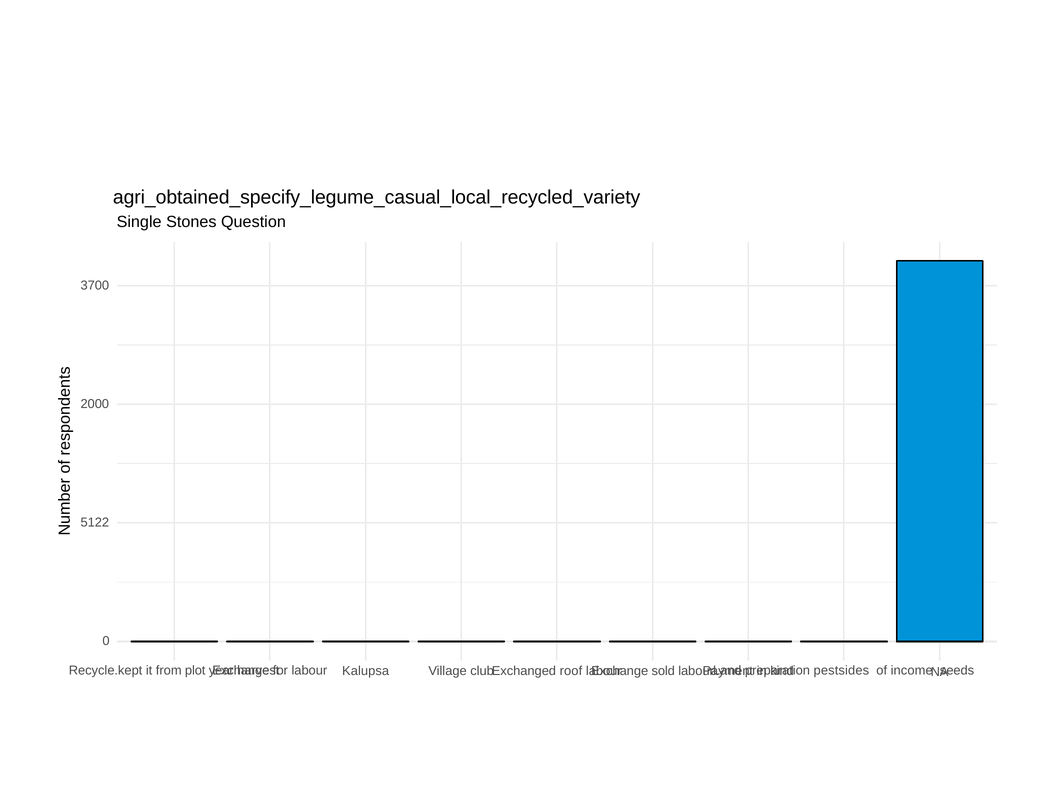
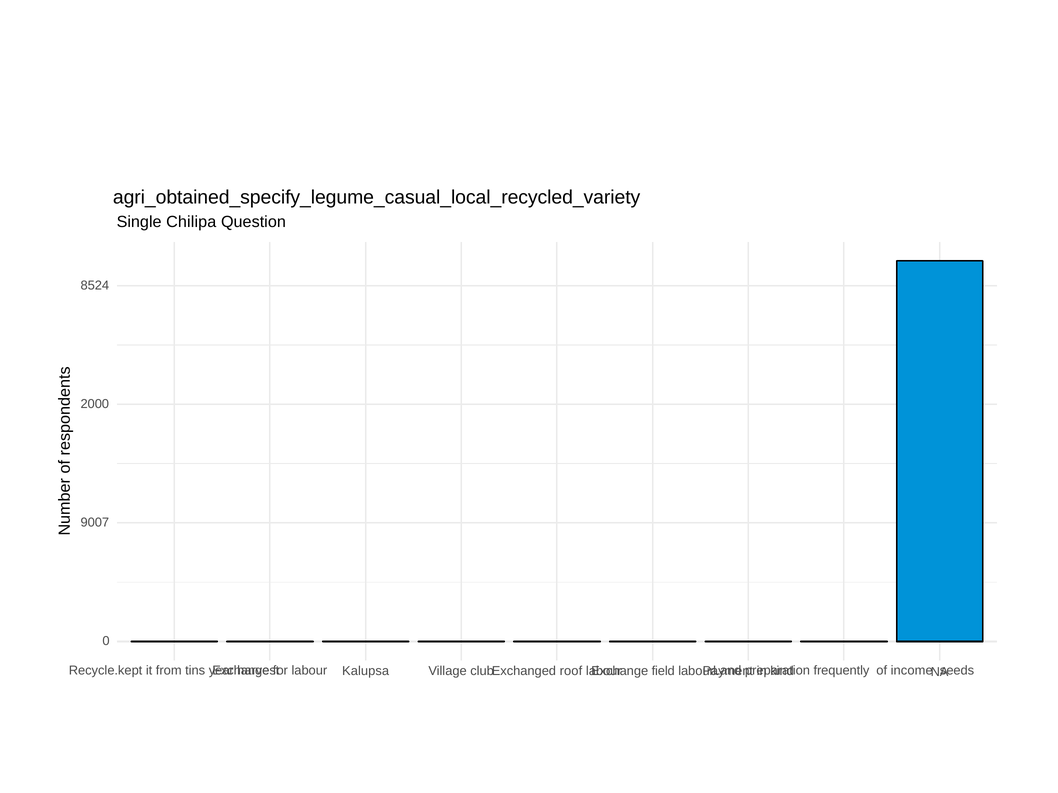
Stones: Stones -> Chilipa (191, 222)
3700: 3700 -> 8524 (95, 285)
5122: 5122 -> 9007 (95, 523)
plot: plot -> tins (195, 671)
sold: sold -> field (663, 671)
pestsides: pestsides -> frequently (841, 671)
